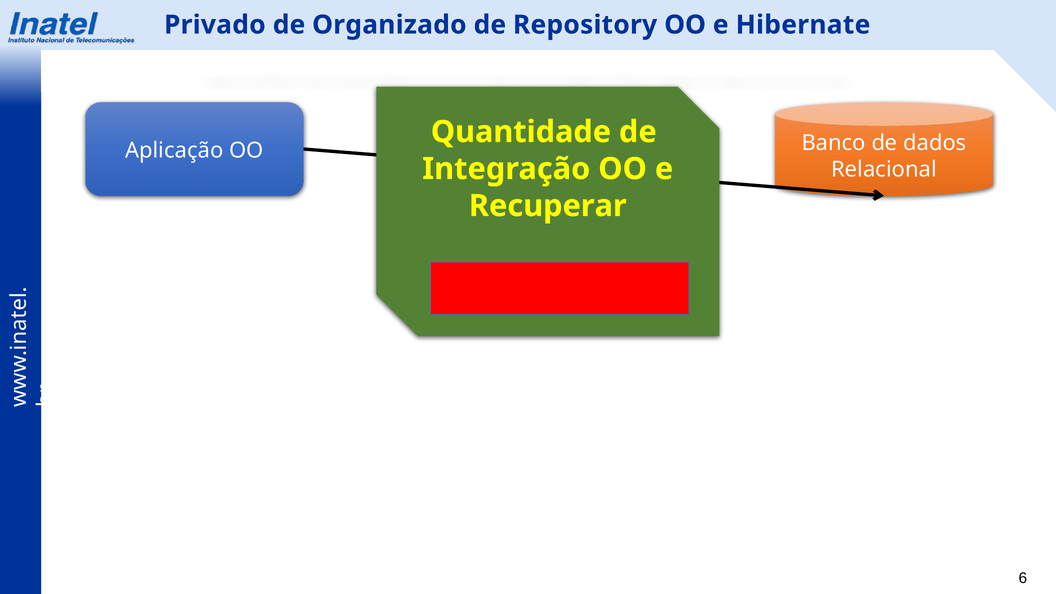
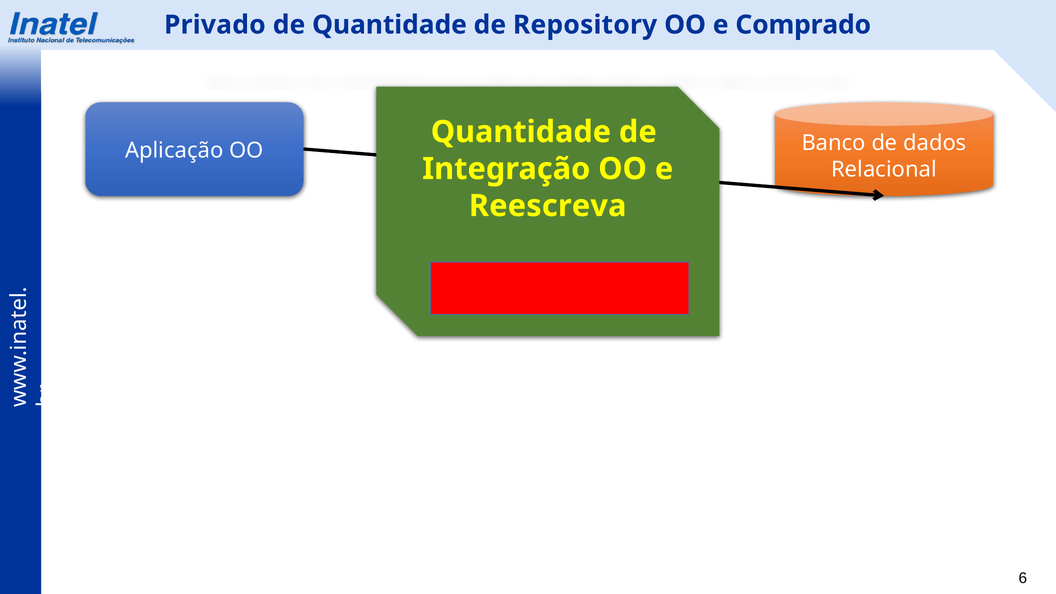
de Organizado: Organizado -> Quantidade (390, 25)
Hibernate: Hibernate -> Comprado (803, 25)
Recuperar: Recuperar -> Reescreva (548, 206)
